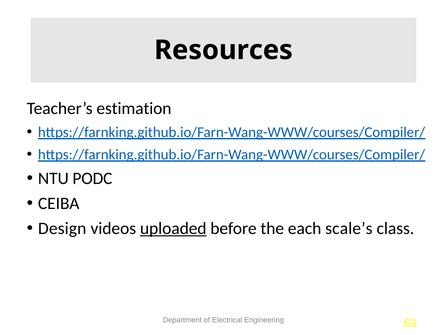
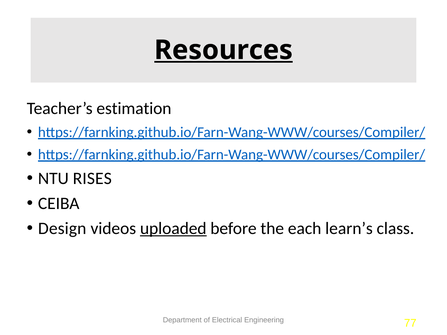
Resources underline: none -> present (223, 50)
PODC: PODC -> RISES (92, 179)
scale’s: scale’s -> learn’s (349, 228)
63: 63 -> 77 (410, 323)
